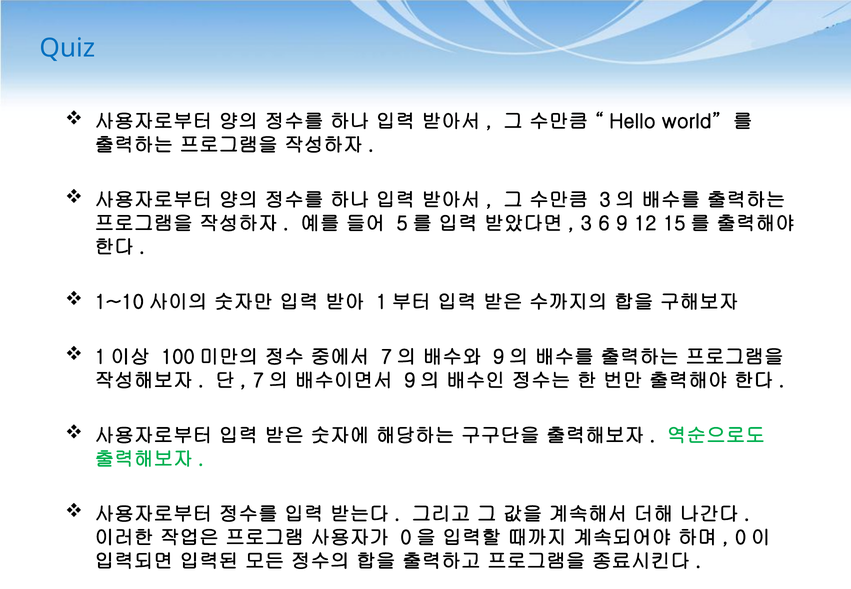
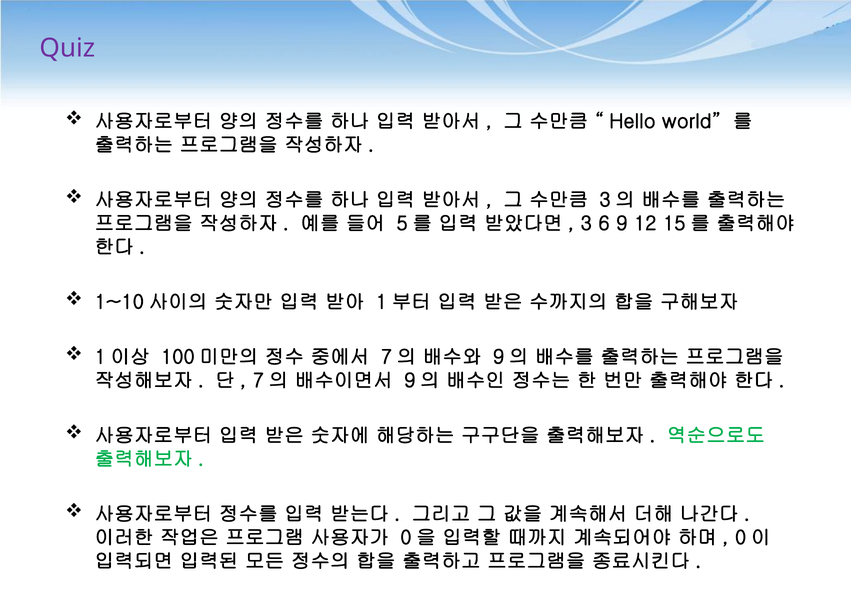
Quiz colour: blue -> purple (67, 48)
